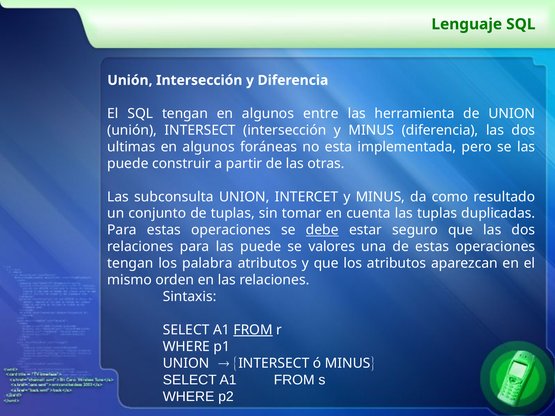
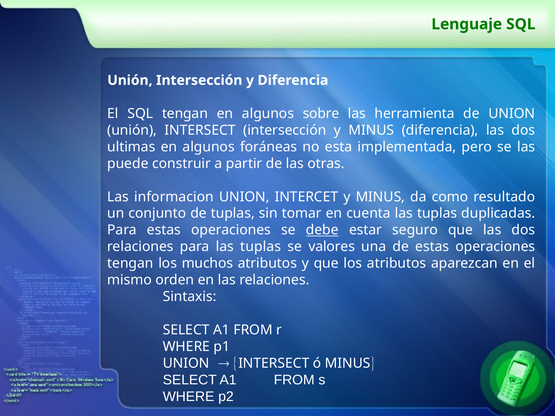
entre: entre -> sobre (321, 114)
subconsulta: subconsulta -> informacion (174, 197)
para las puede: puede -> tuplas (261, 247)
palabra: palabra -> muchos (207, 263)
FROM underline: present -> none (253, 330)
